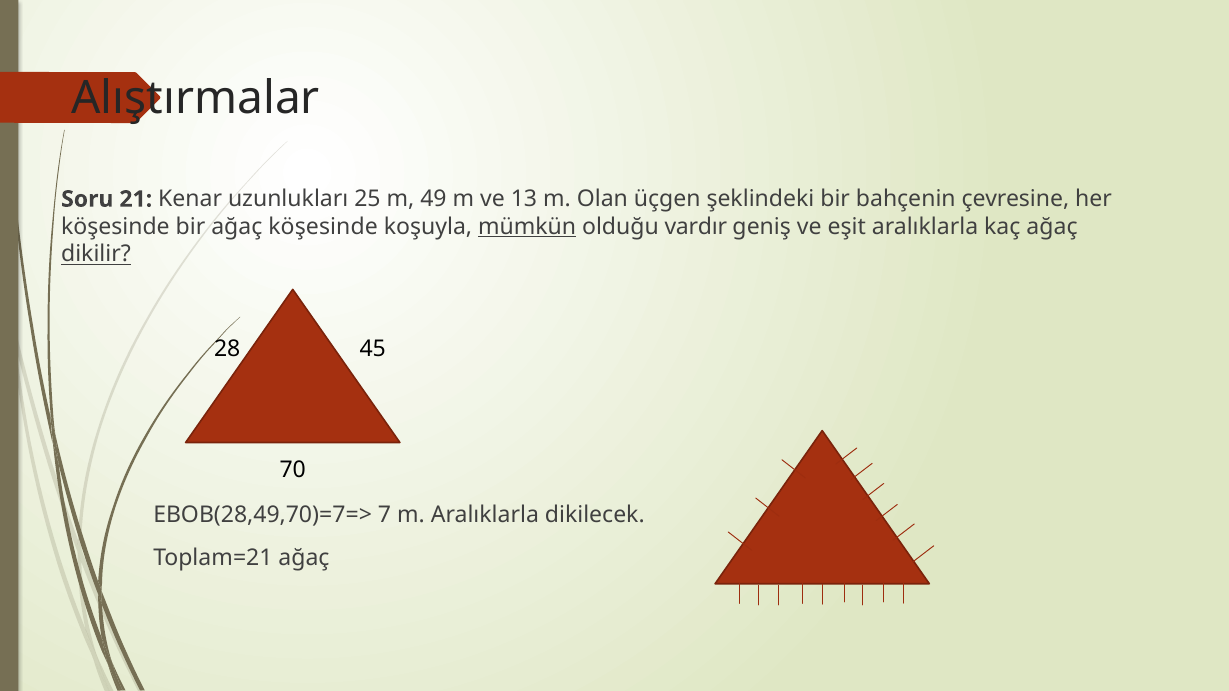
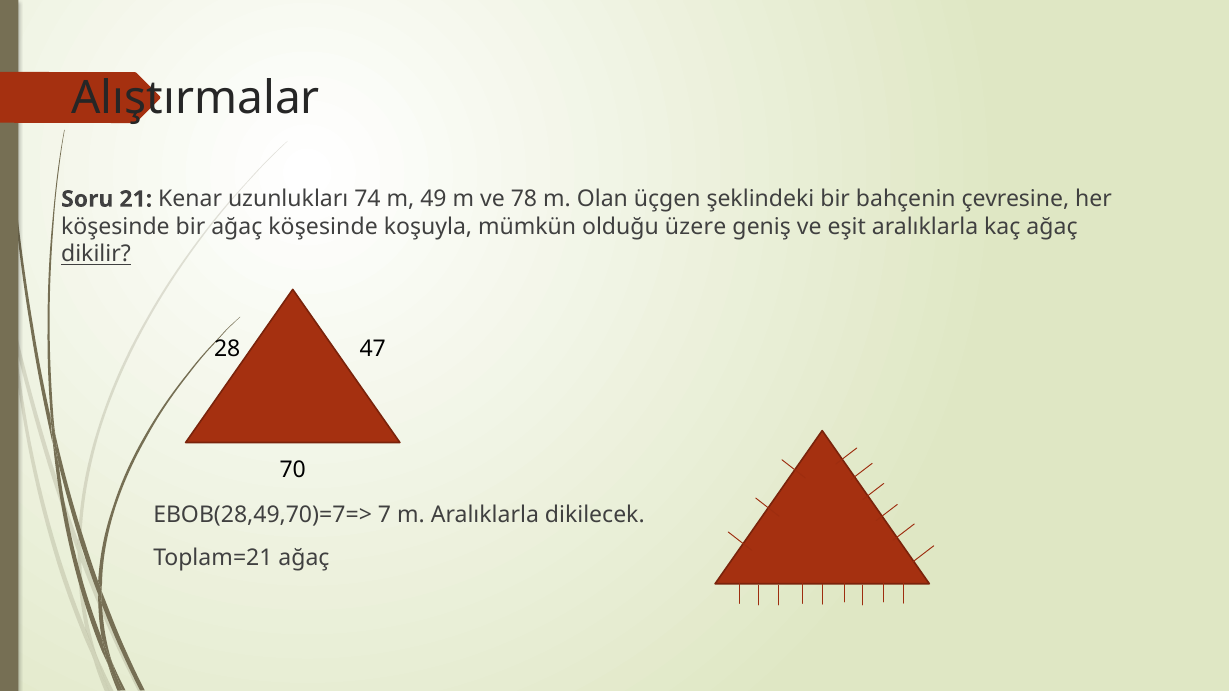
25: 25 -> 74 (367, 199)
13: 13 -> 78 (524, 199)
mümkün underline: present -> none (527, 227)
vardır: vardır -> üzere (696, 227)
45: 45 -> 47 (373, 349)
